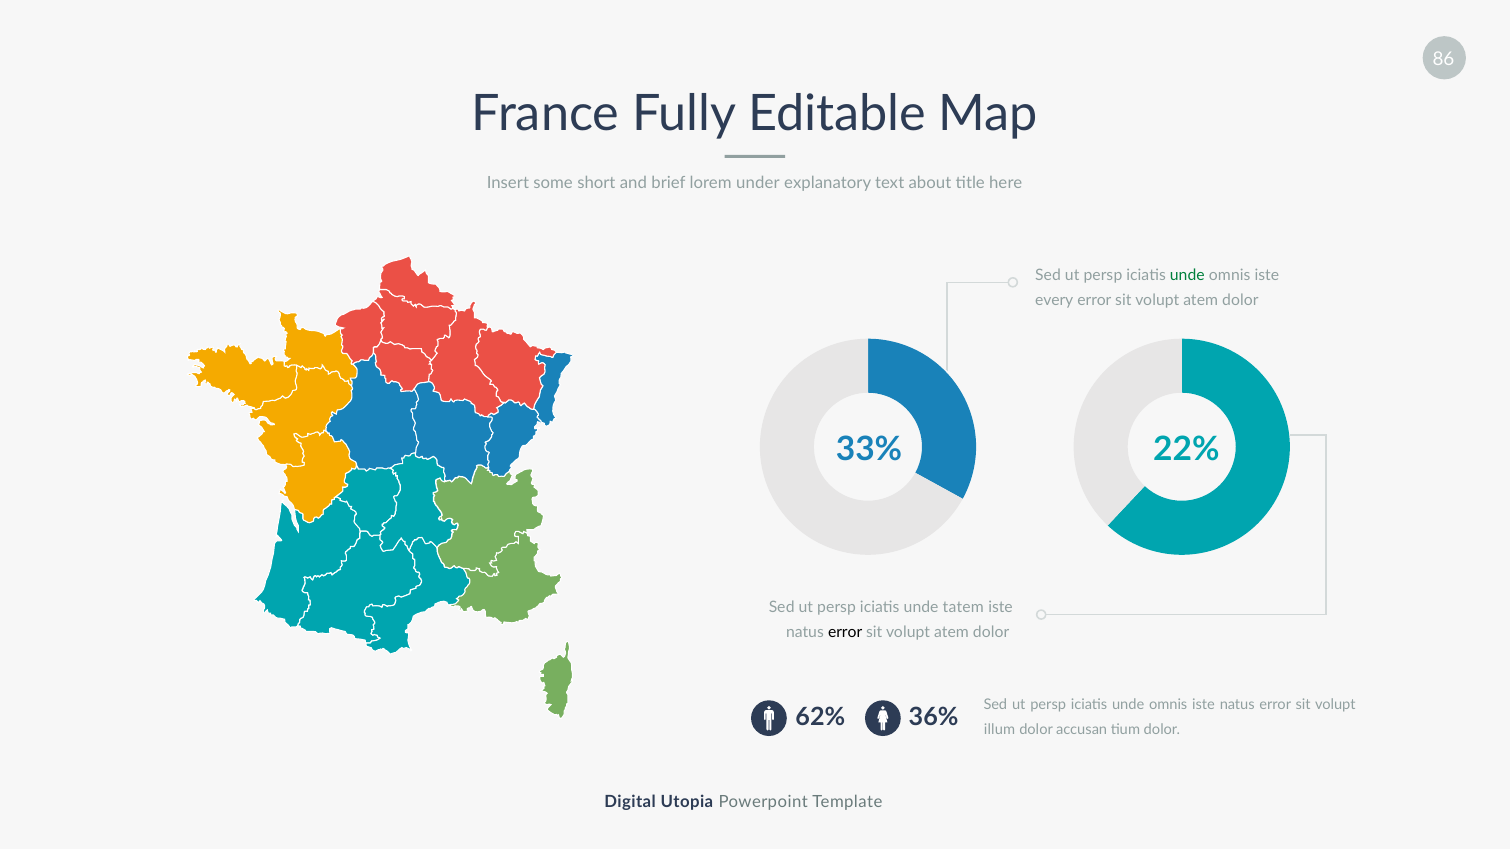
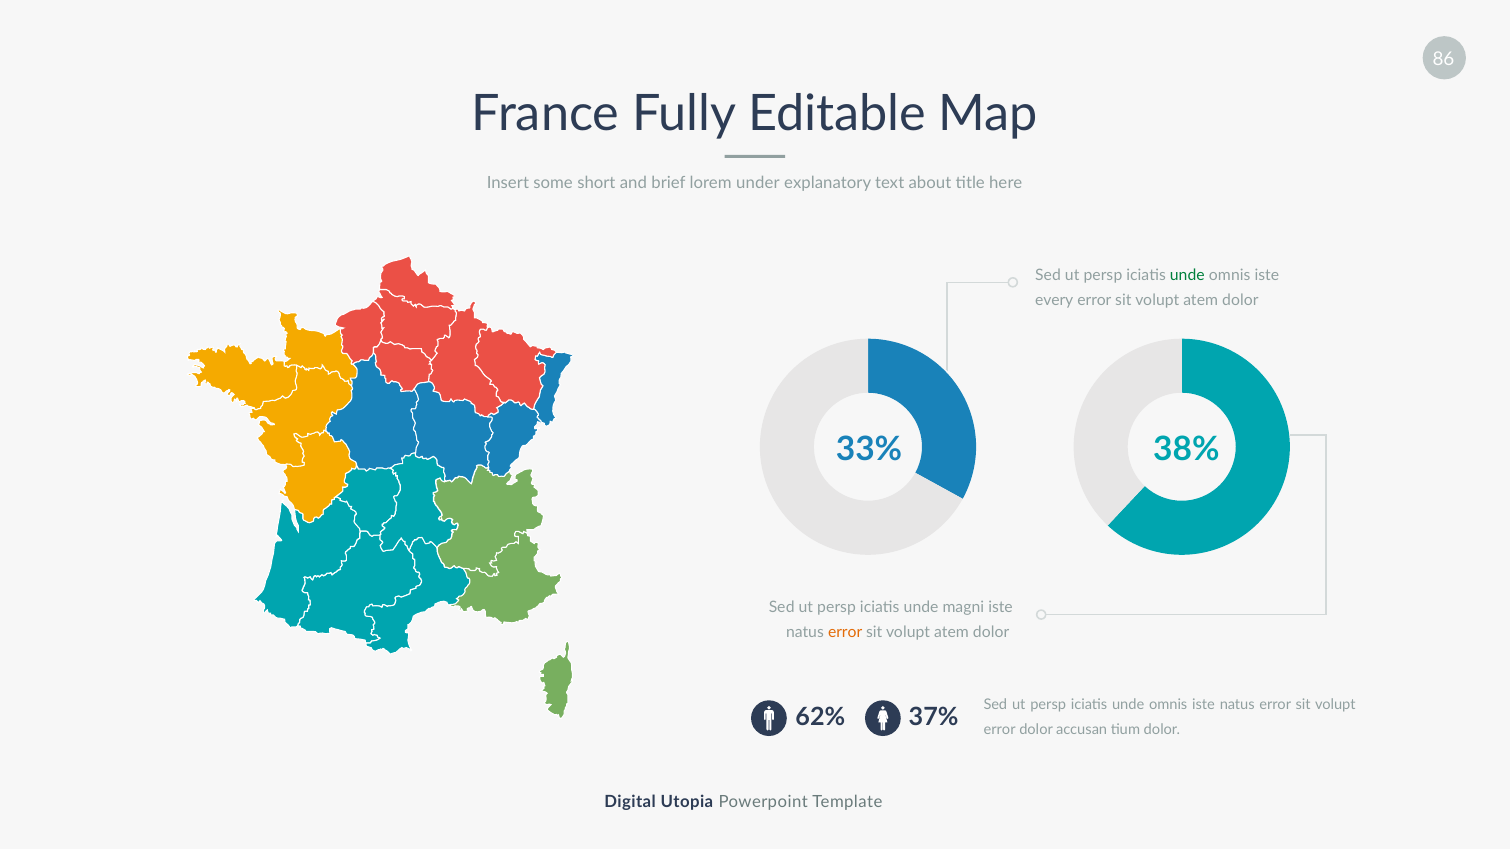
22%: 22% -> 38% (1186, 449)
tatem: tatem -> magni (963, 608)
error colour: black -> orange (845, 633)
36%: 36% -> 37% (934, 718)
illum: illum -> error (1000, 730)
